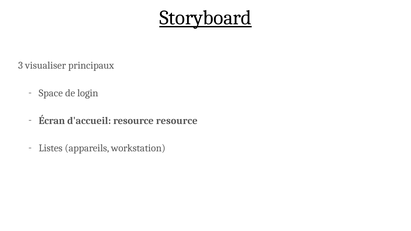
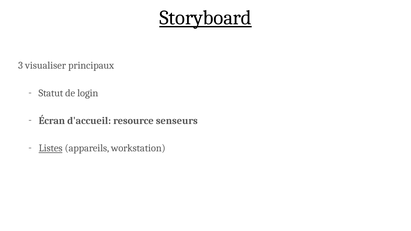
Space: Space -> Statut (51, 93)
resource resource: resource -> senseurs (177, 121)
Listes underline: none -> present (51, 148)
